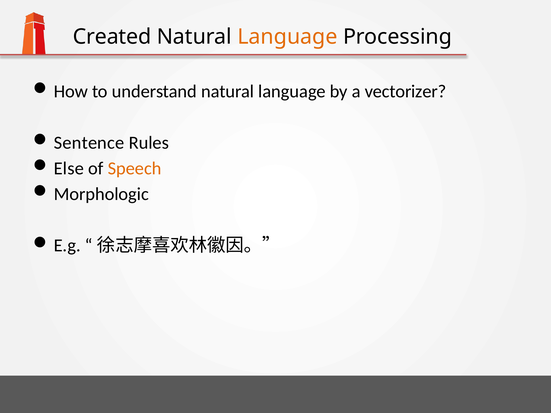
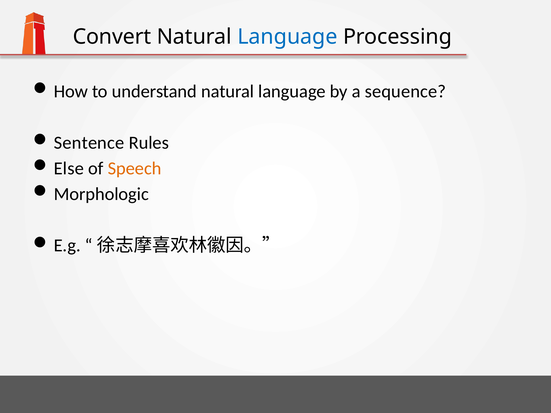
Created: Created -> Convert (112, 37)
Language colour: orange -> blue (287, 37)
vectorizer: vectorizer -> sequence (405, 92)
